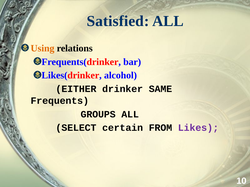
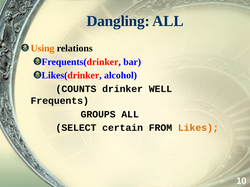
Satisfied: Satisfied -> Dangling (118, 21)
EITHER: EITHER -> COUNTS (76, 89)
SAME: SAME -> WELL (160, 89)
Likes colour: purple -> orange (198, 128)
